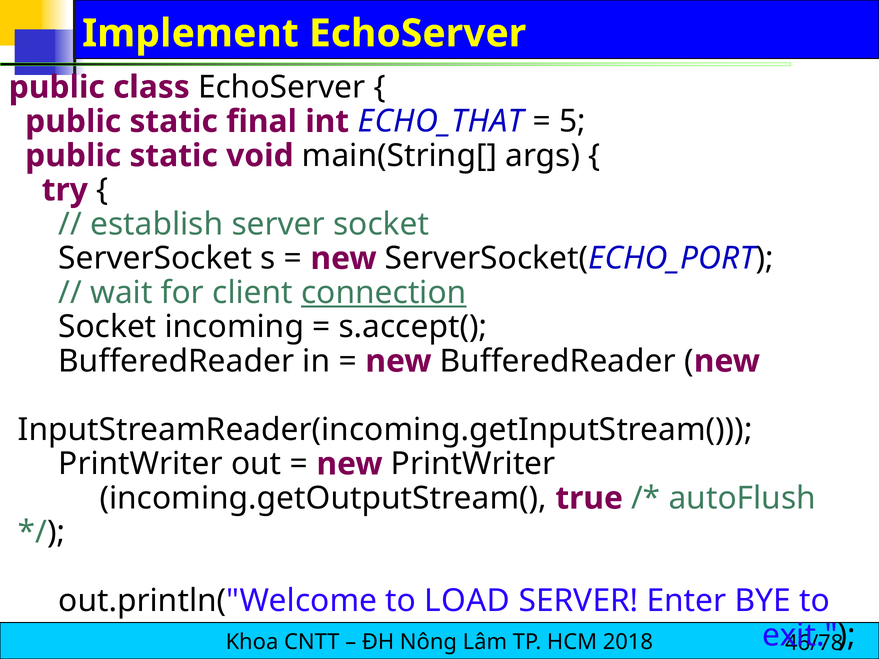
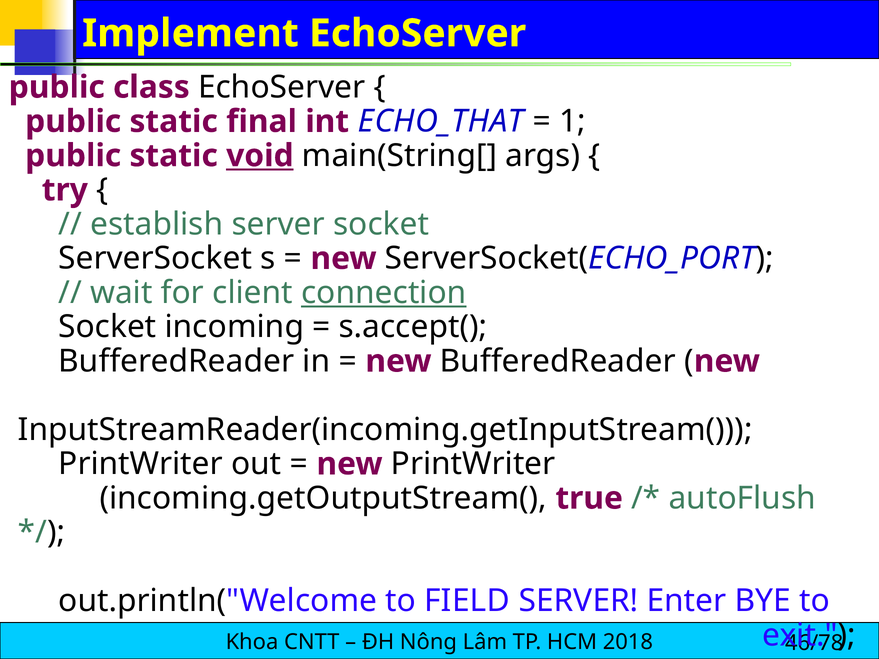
5: 5 -> 1 (572, 122)
void underline: none -> present (260, 156)
LOAD: LOAD -> FIELD (467, 601)
